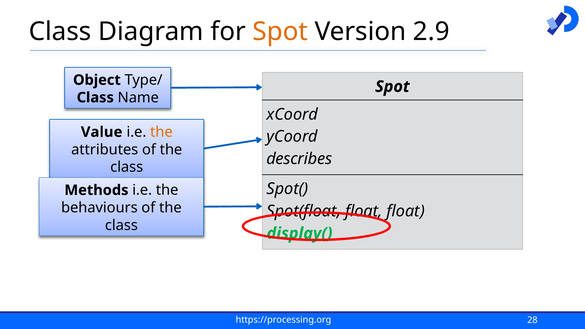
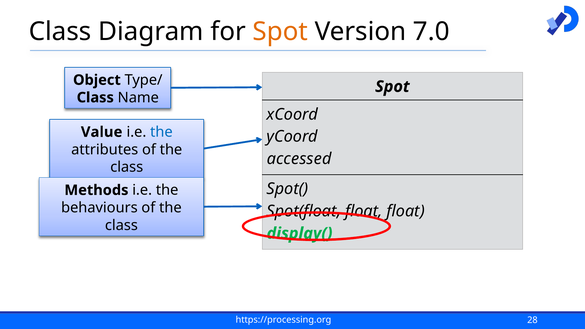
2.9: 2.9 -> 7.0 (431, 31)
the colour: orange -> blue (161, 132)
describes: describes -> accessed (299, 159)
